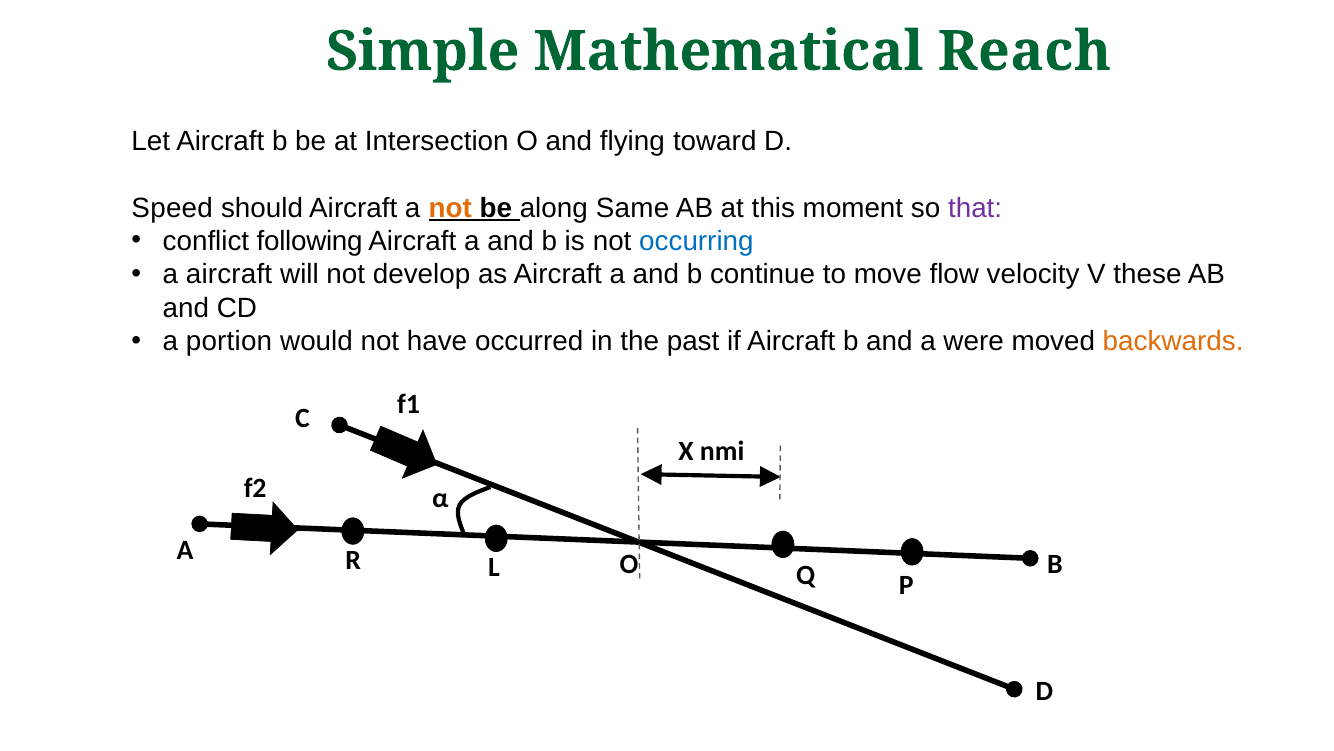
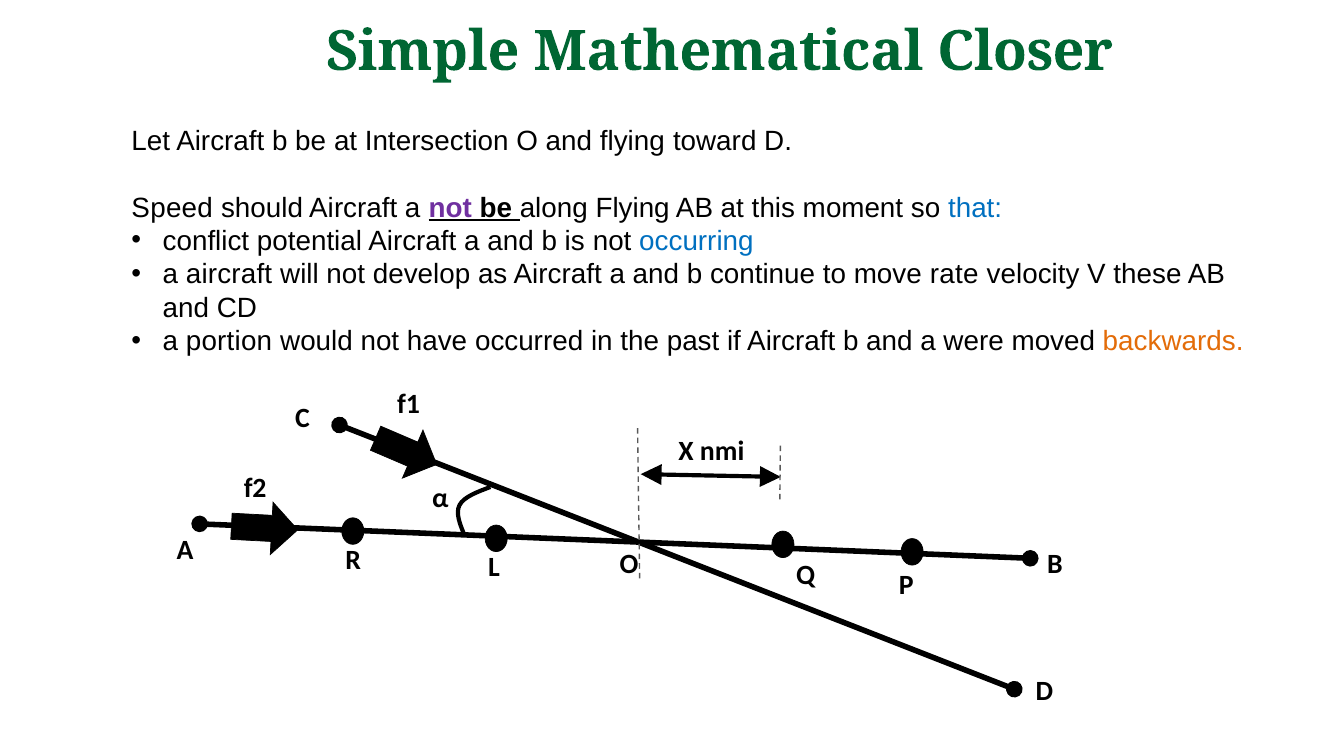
Reach: Reach -> Closer (1025, 52)
not colour: orange -> purple (450, 208)
along Same: Same -> Flying (633, 208)
that colour: purple -> blue (975, 208)
following: following -> potential (310, 241)
flow: flow -> rate (954, 274)
